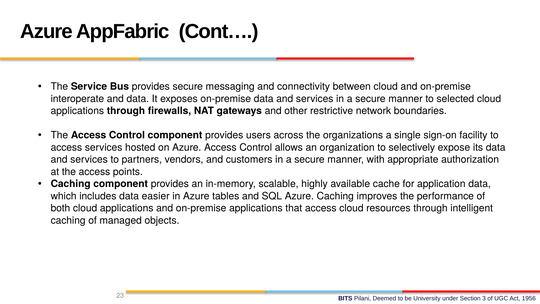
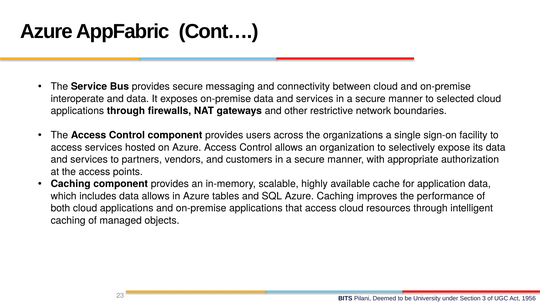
data easier: easier -> allows (156, 196)
